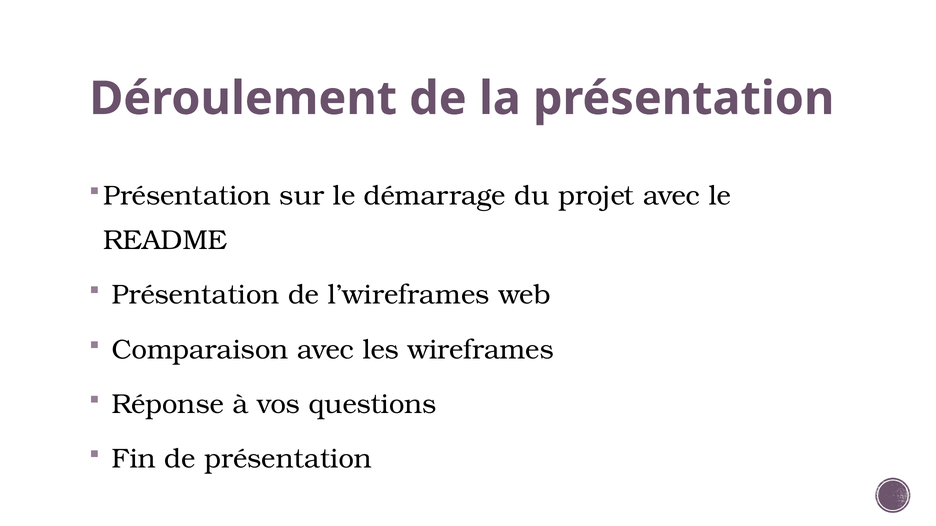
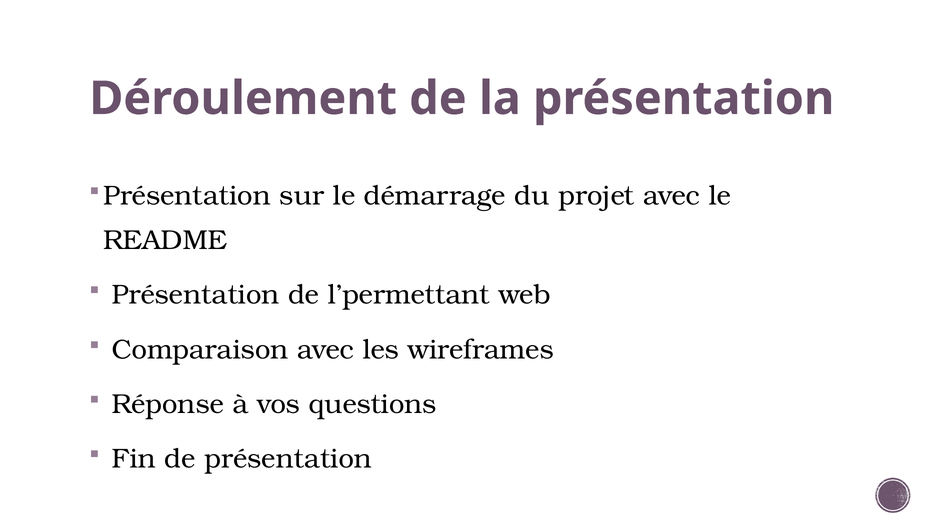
l’wireframes: l’wireframes -> l’permettant (409, 295)
